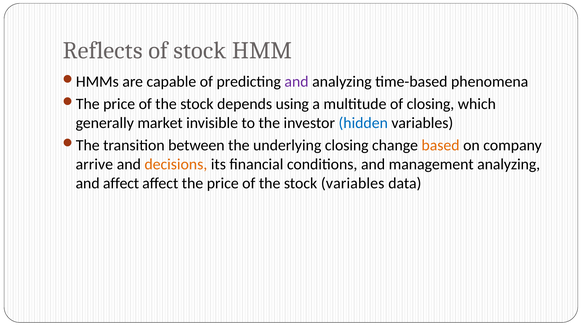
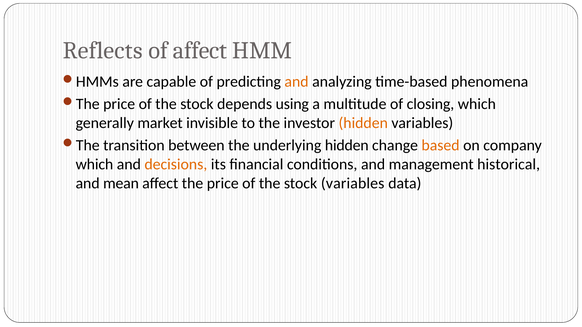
of stock: stock -> affect (200, 50)
and colour: purple -> orange (297, 82)
hidden colour: blue -> orange (363, 123)
underlying closing: closing -> hidden (347, 146)
arrive: arrive -> which (94, 164)
management analyzing: analyzing -> historical (509, 164)
and affect: affect -> mean (121, 183)
